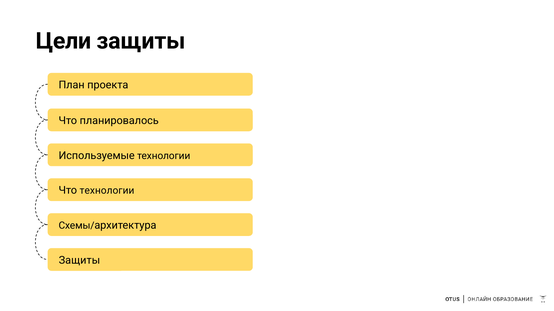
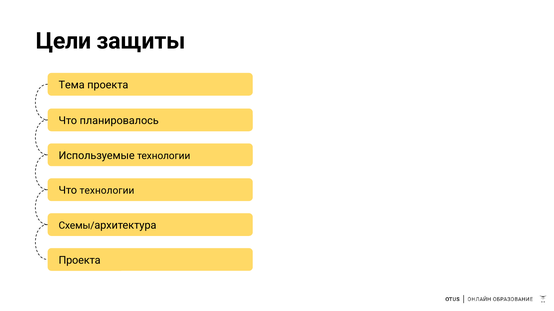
План: План -> Тема (72, 85)
Защиты: Защиты -> Проекта (80, 261)
